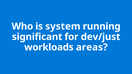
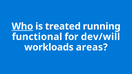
Who underline: none -> present (22, 26)
system: system -> treated (63, 26)
significant: significant -> functional (37, 37)
dev/just: dev/just -> dev/will (100, 37)
